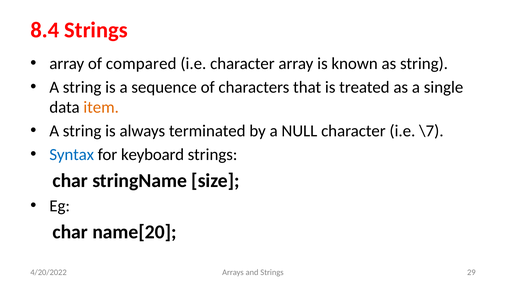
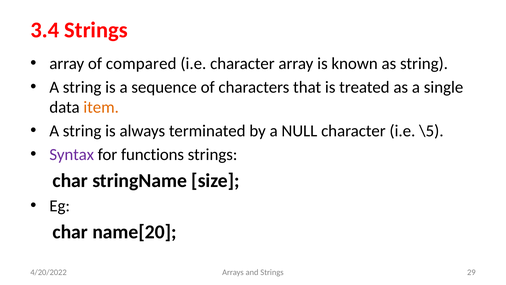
8.4: 8.4 -> 3.4 (45, 30)
\7: \7 -> \5 (431, 131)
Syntax colour: blue -> purple (72, 154)
keyboard: keyboard -> functions (153, 154)
